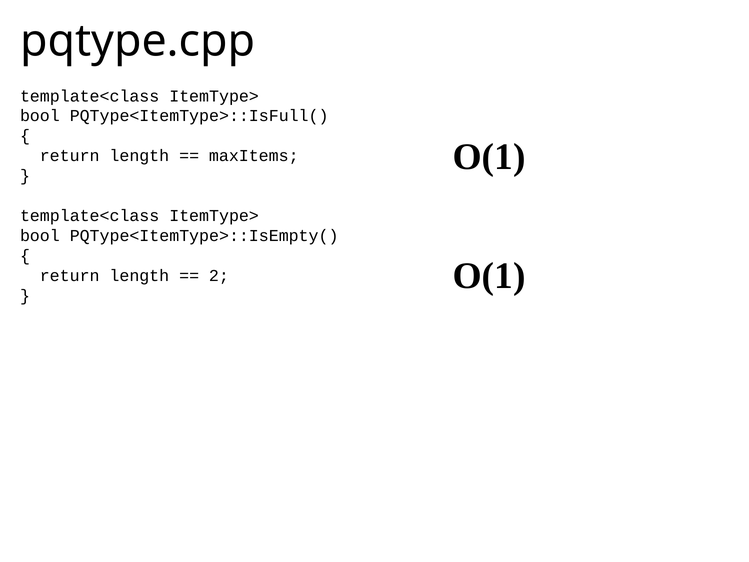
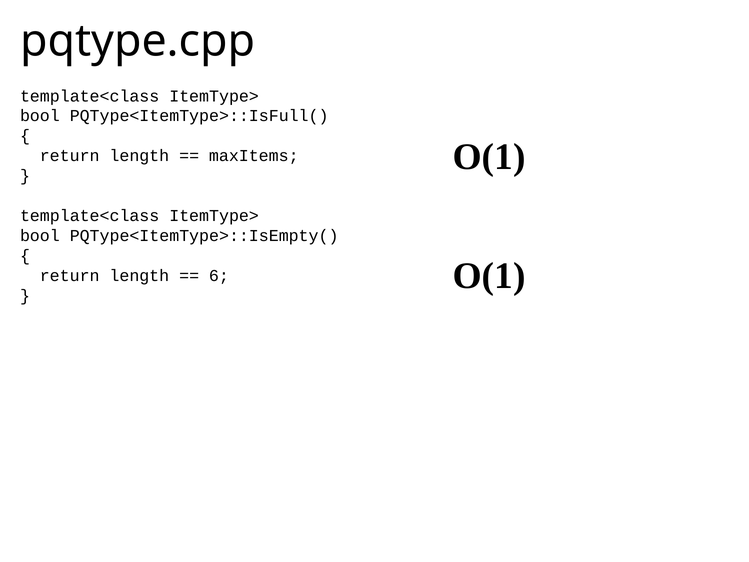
2: 2 -> 6 (219, 276)
